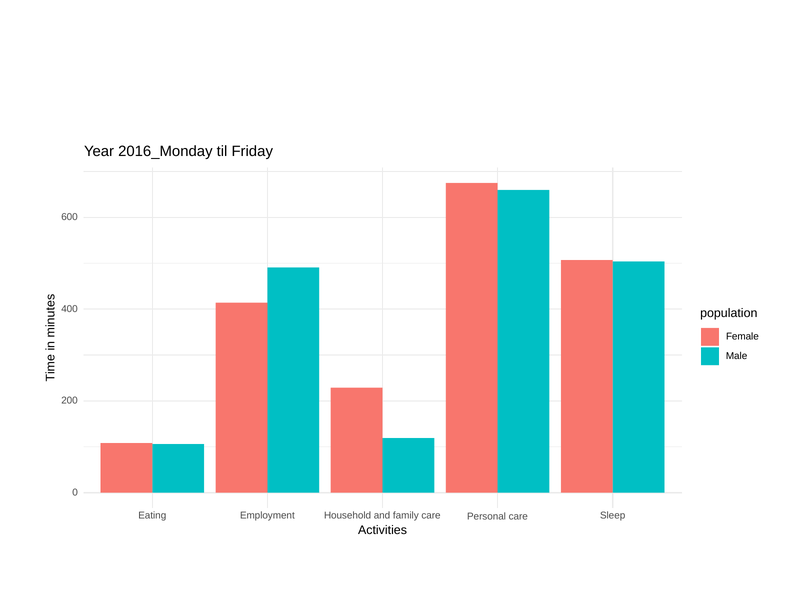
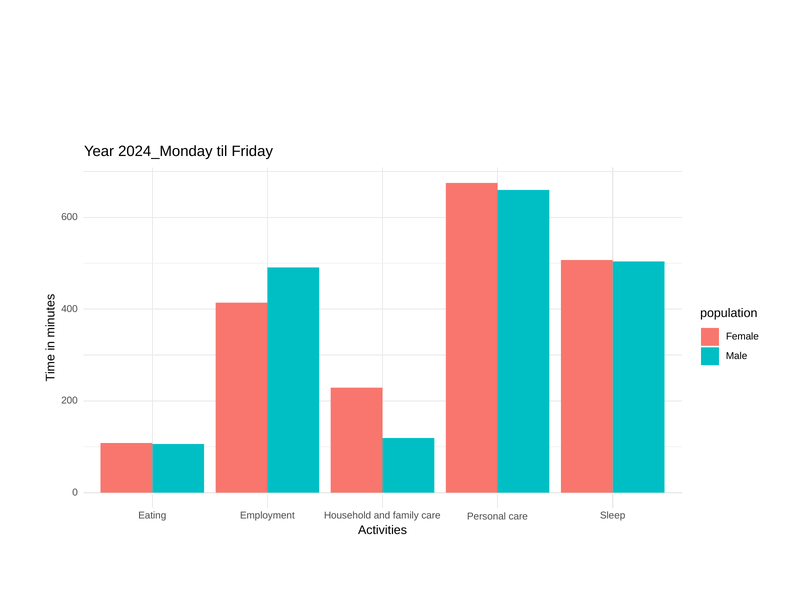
2016_Monday: 2016_Monday -> 2024_Monday (165, 151)
